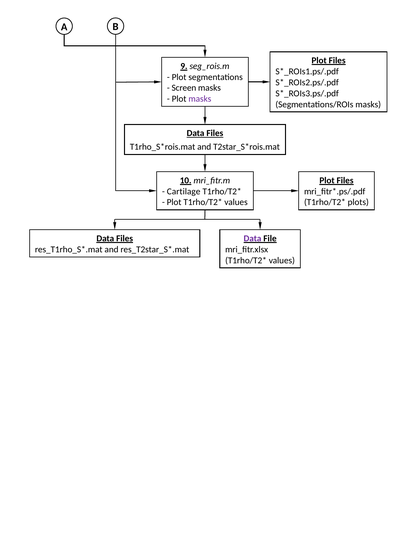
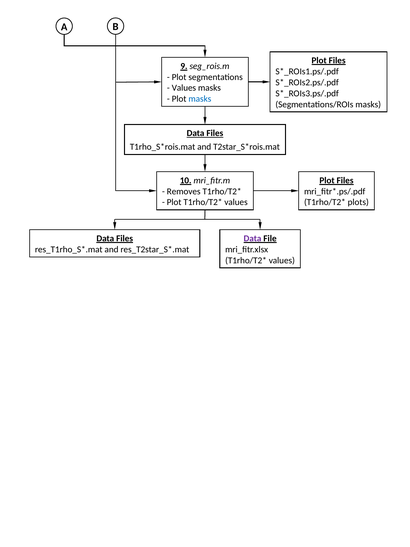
Screen: Screen -> Values (184, 88)
masks colour: purple -> blue (200, 99)
Cartilage: Cartilage -> Removes (184, 191)
